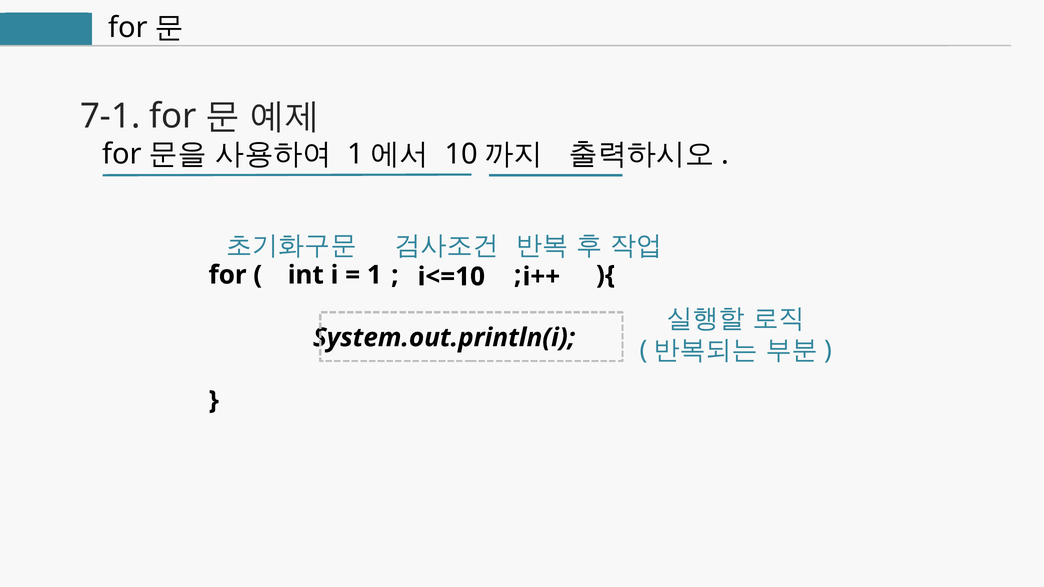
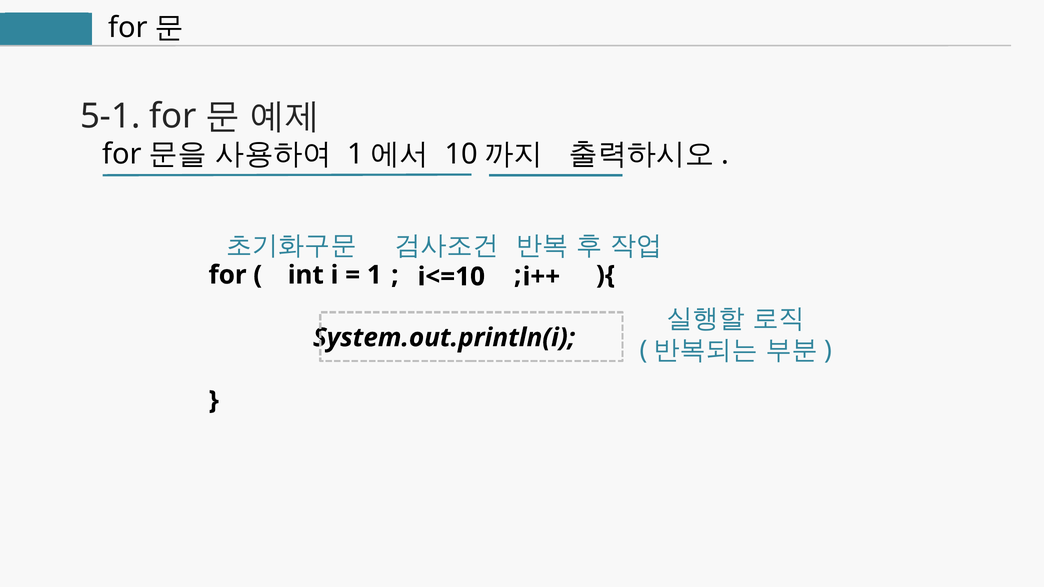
7-1: 7-1 -> 5-1 (110, 116)
